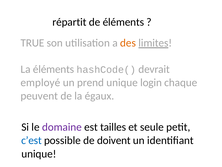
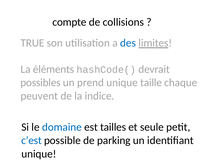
répartit: répartit -> compte (69, 22)
de éléments: éléments -> collisions (123, 22)
des colour: orange -> blue (128, 43)
employé: employé -> possibles (41, 82)
login: login -> taille (151, 82)
égaux: égaux -> indice (100, 96)
domaine colour: purple -> blue (62, 127)
doivent: doivent -> parking (114, 140)
